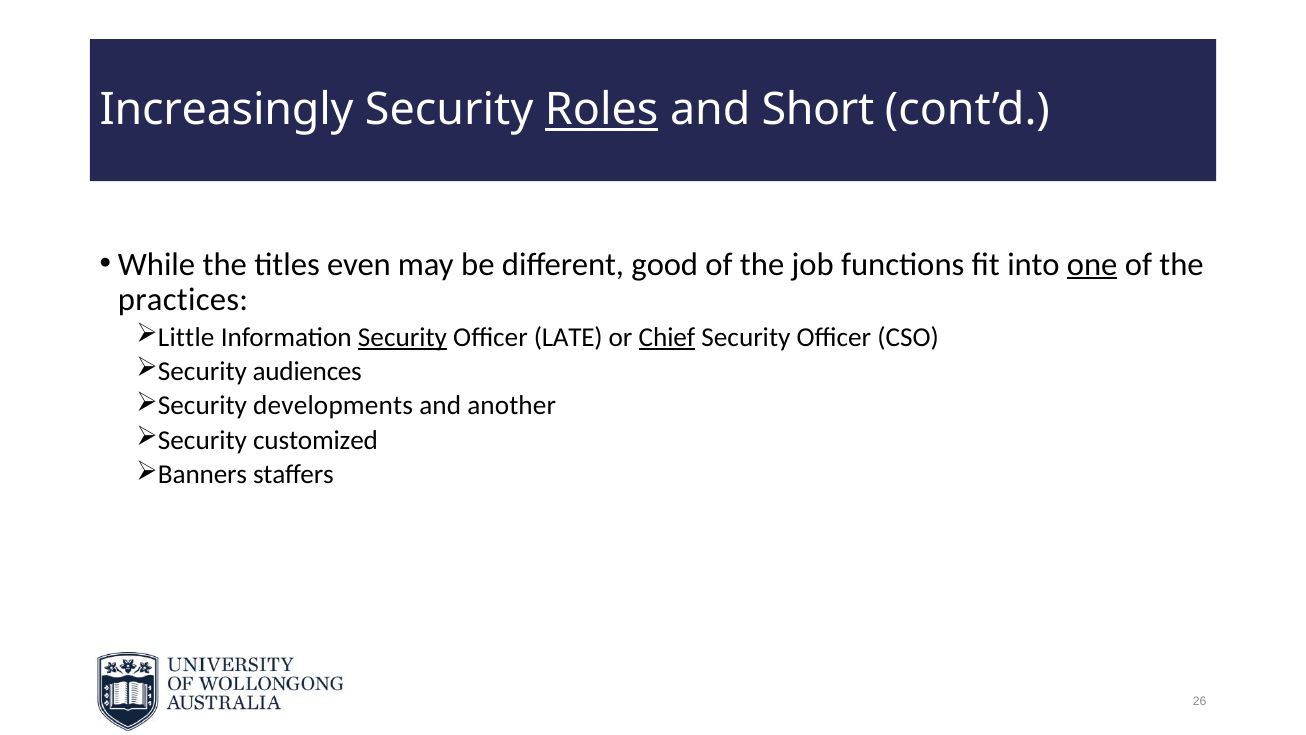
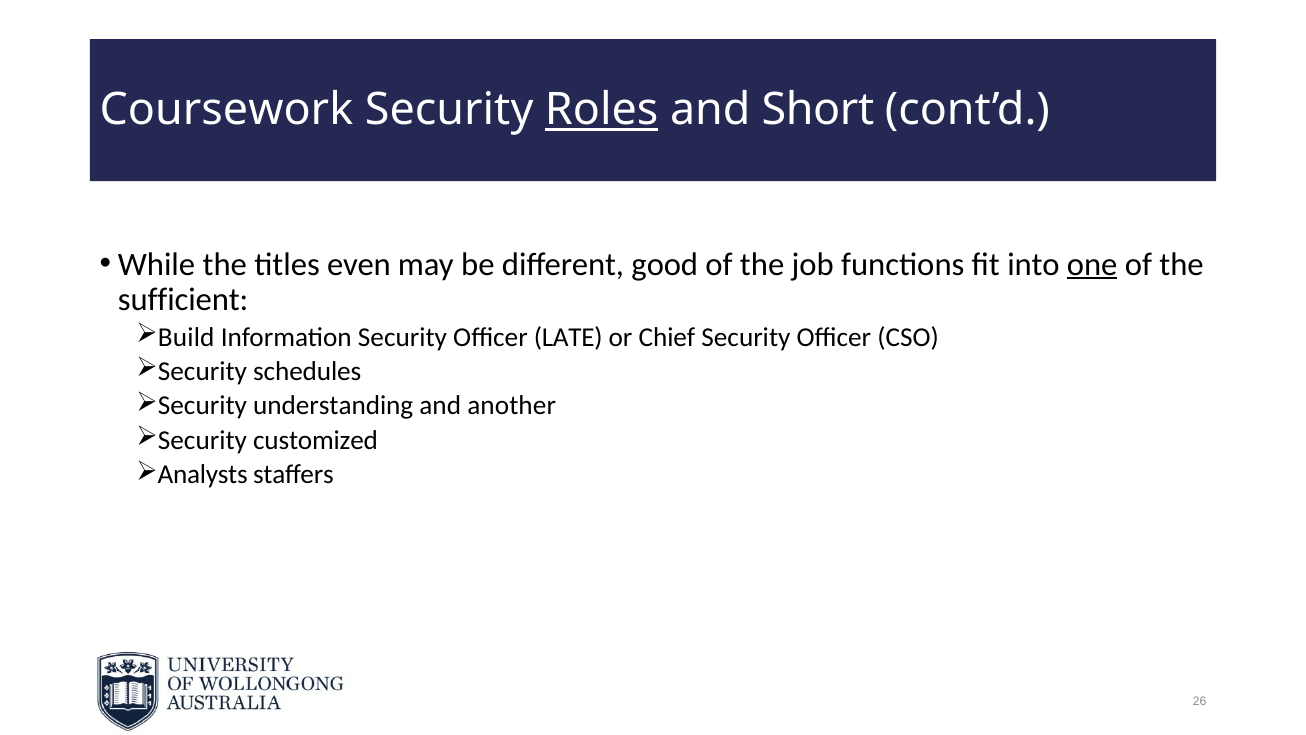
Increasingly: Increasingly -> Coursework (226, 110)
practices: practices -> sufficient (183, 299)
Little: Little -> Build (186, 337)
Security underline: present -> none (403, 337)
Chief underline: present -> none (667, 337)
audiences: audiences -> schedules (307, 371)
developments: developments -> understanding (333, 406)
Banners: Banners -> Analysts (203, 475)
